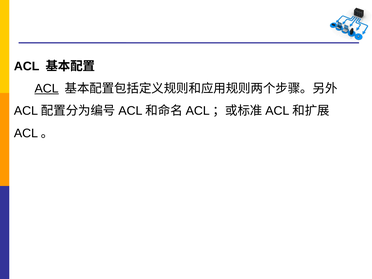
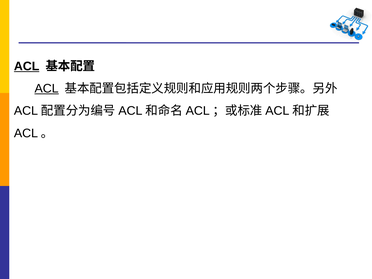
ACL underline: none -> present (27, 66)
